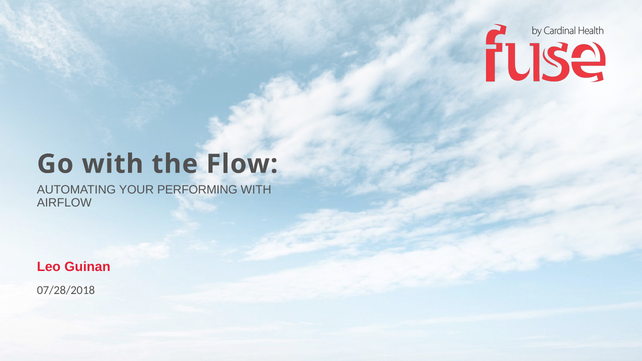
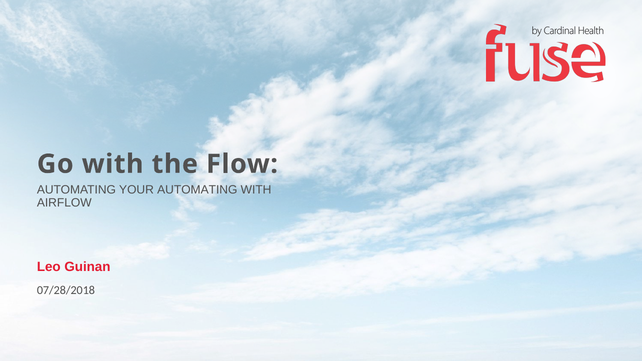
YOUR PERFORMING: PERFORMING -> AUTOMATING (197, 190)
